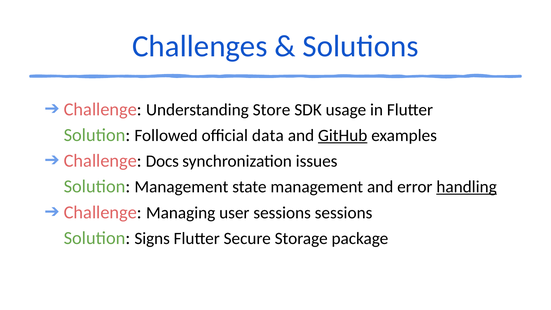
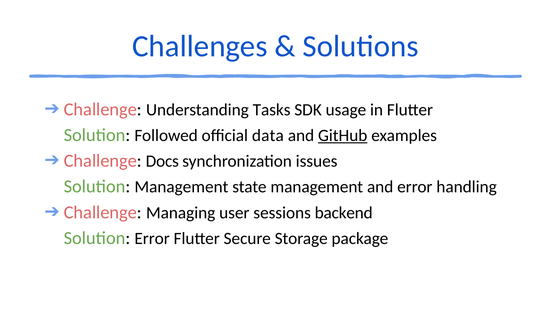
Store: Store -> Tasks (272, 110)
handling underline: present -> none (467, 187)
sessions sessions: sessions -> backend (344, 213)
Solution Signs: Signs -> Error (152, 238)
